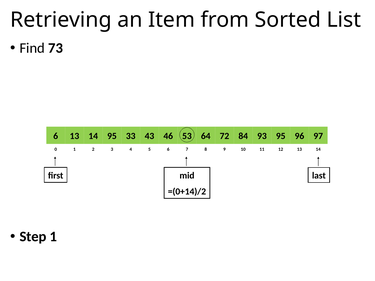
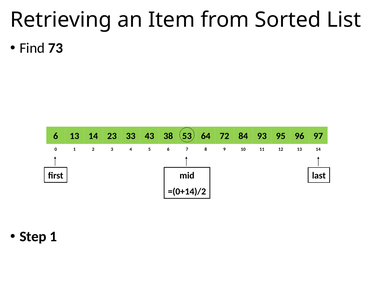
13 95: 95 -> 23 (112, 136)
46: 46 -> 38 (168, 136)
